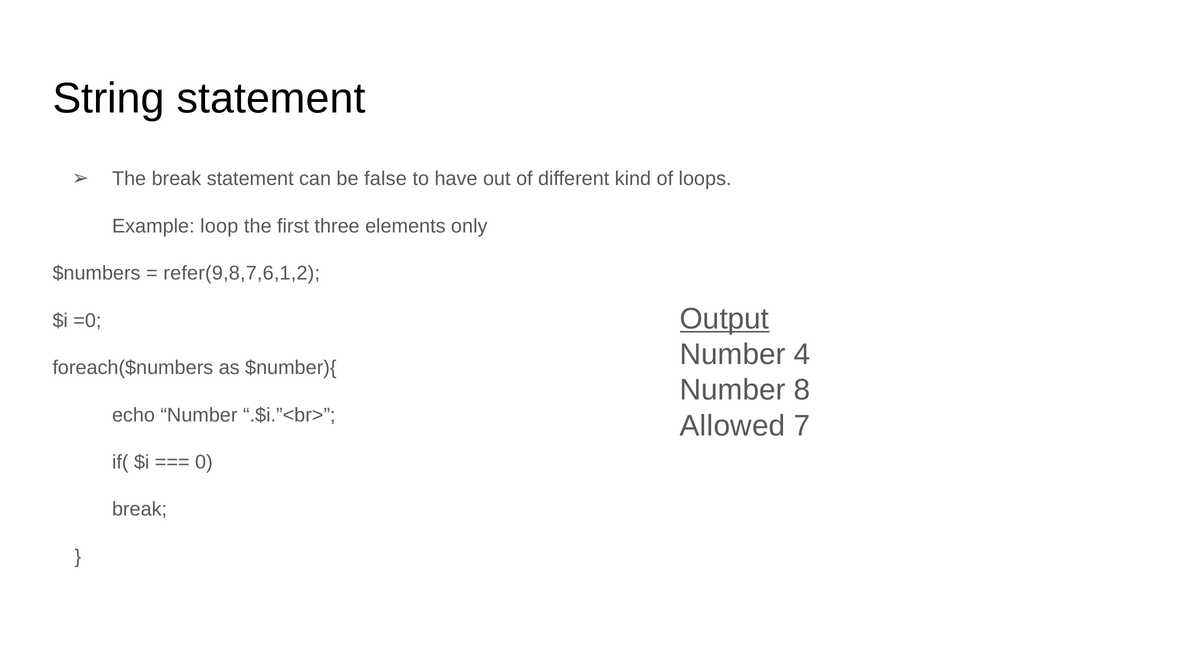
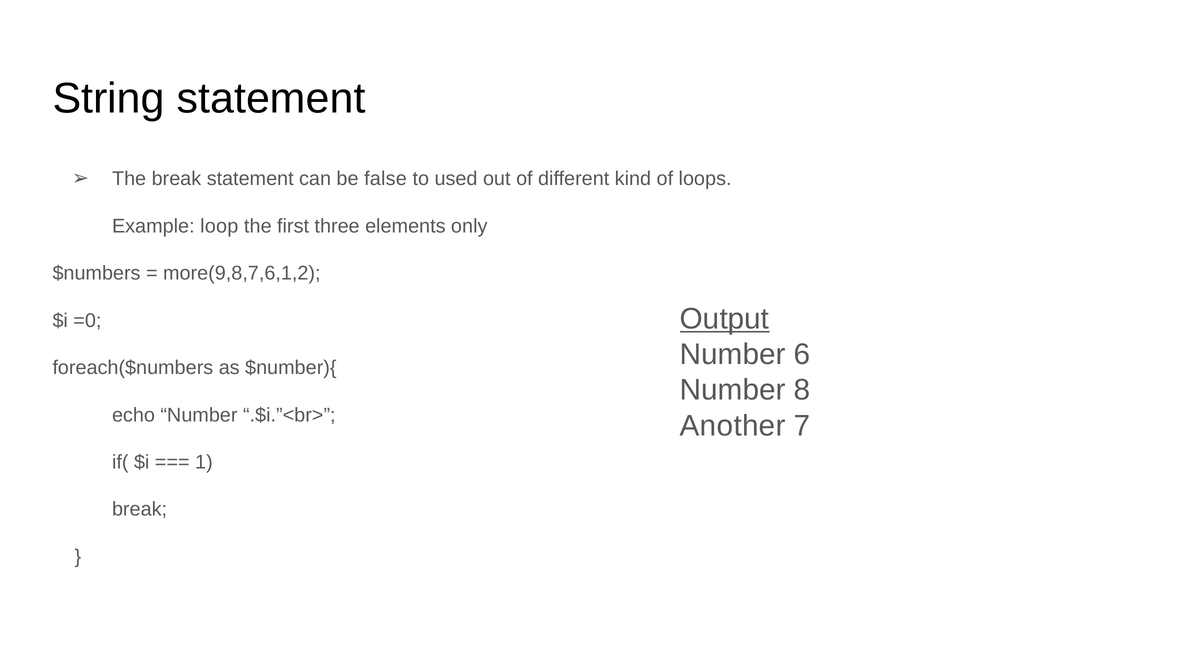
have: have -> used (456, 179)
refer(9,8,7,6,1,2: refer(9,8,7,6,1,2 -> more(9,8,7,6,1,2 (242, 273)
4: 4 -> 6 (802, 354)
Allowed: Allowed -> Another (733, 426)
0: 0 -> 1 (204, 462)
